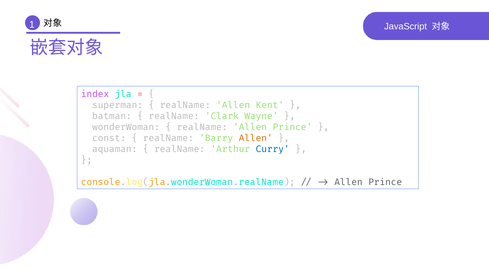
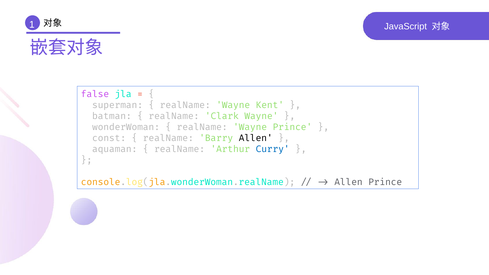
index: index -> false (95, 94)
Allen: Allen -> Wayne (233, 105)
Allen: Allen -> Wayne (250, 127)
Allen colour: orange -> black (256, 138)
